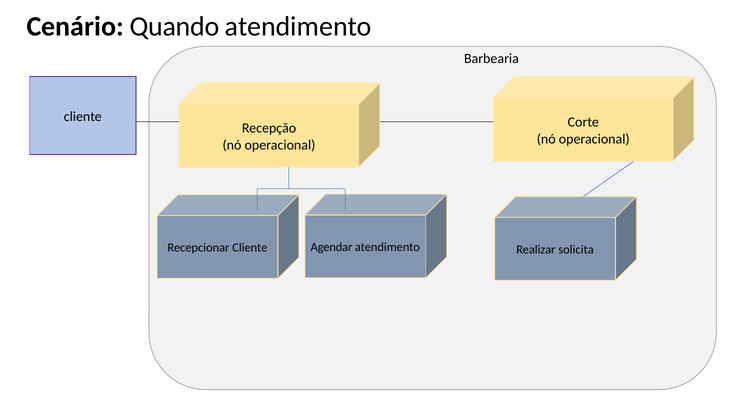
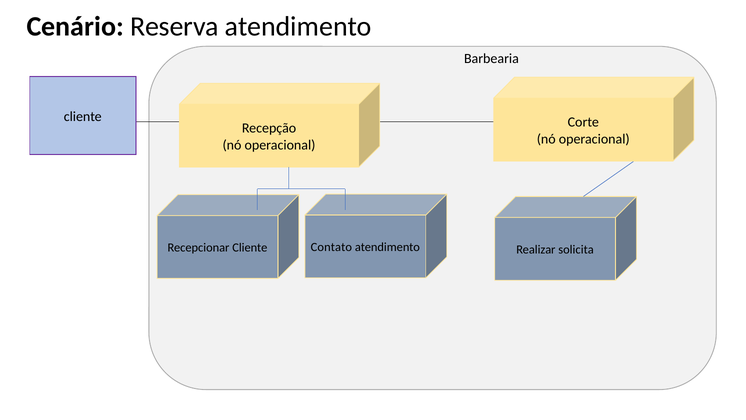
Quando: Quando -> Reserva (175, 26)
Agendar: Agendar -> Contato (331, 247)
